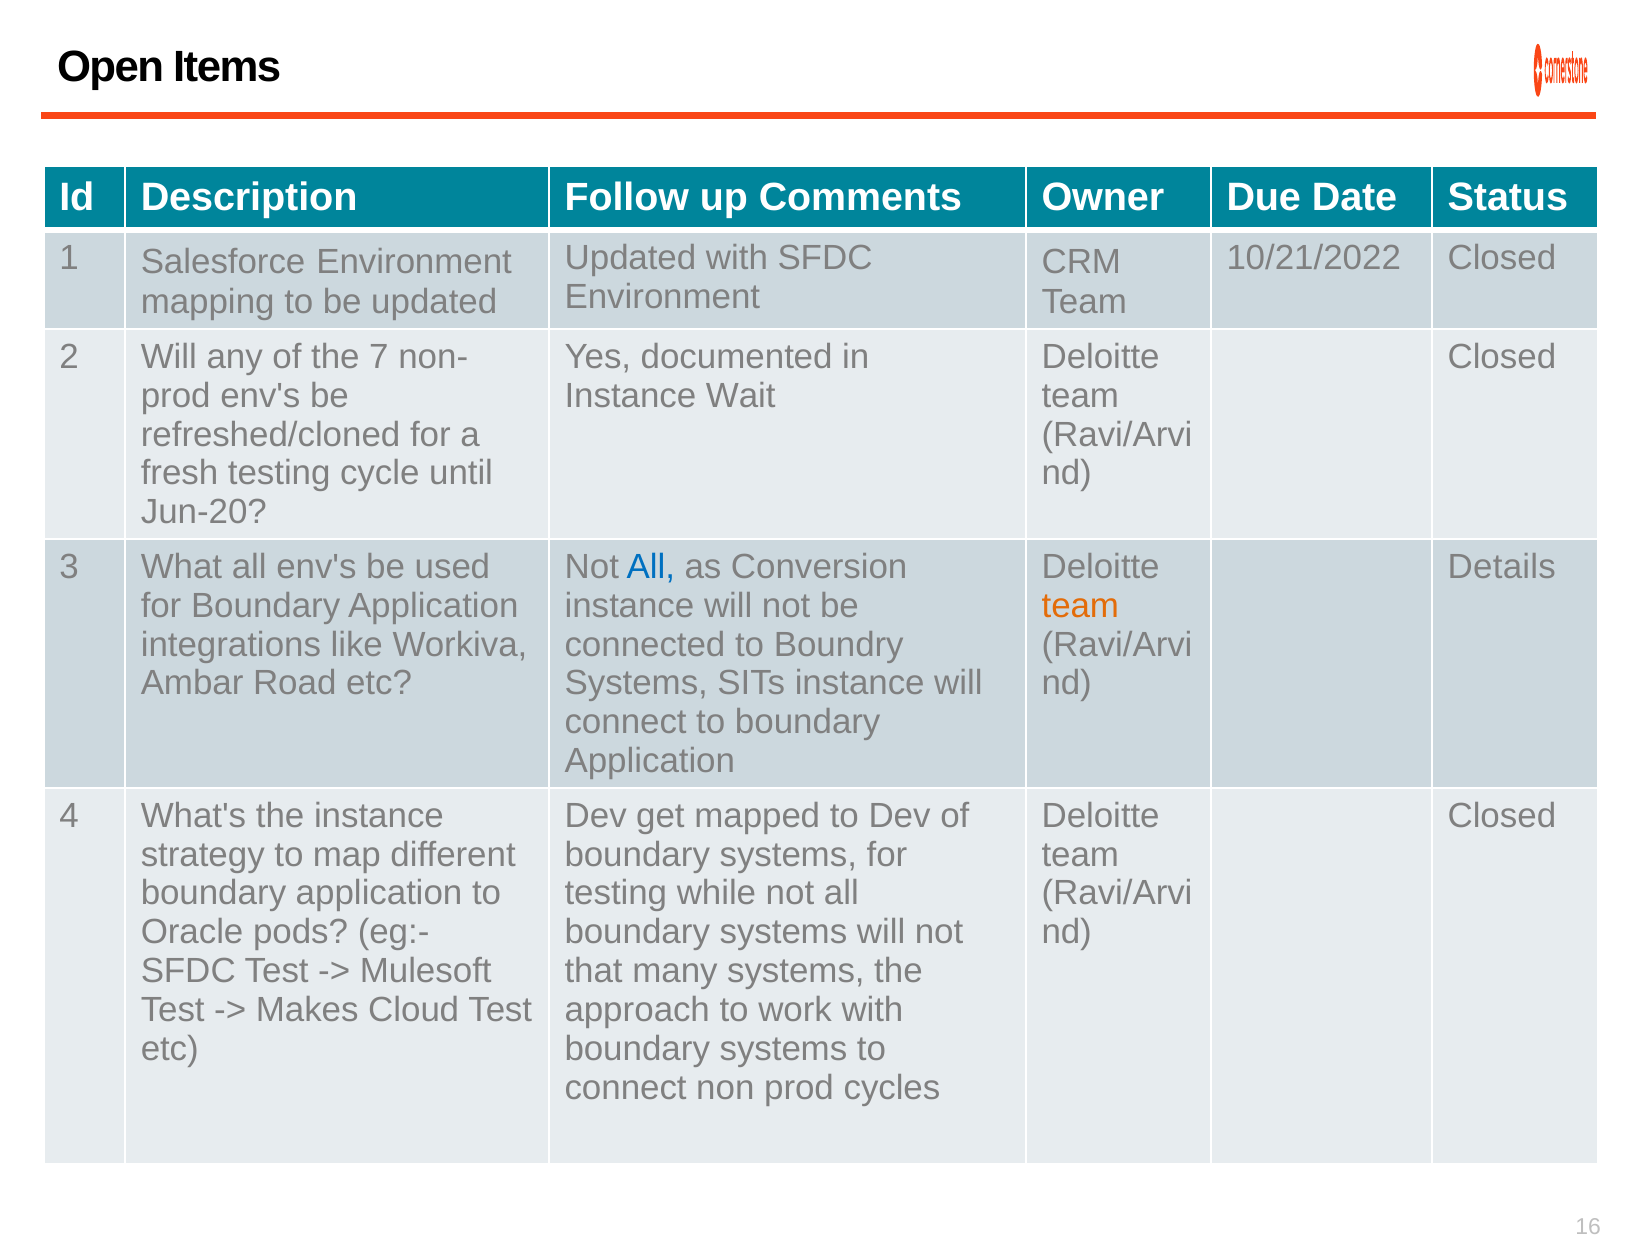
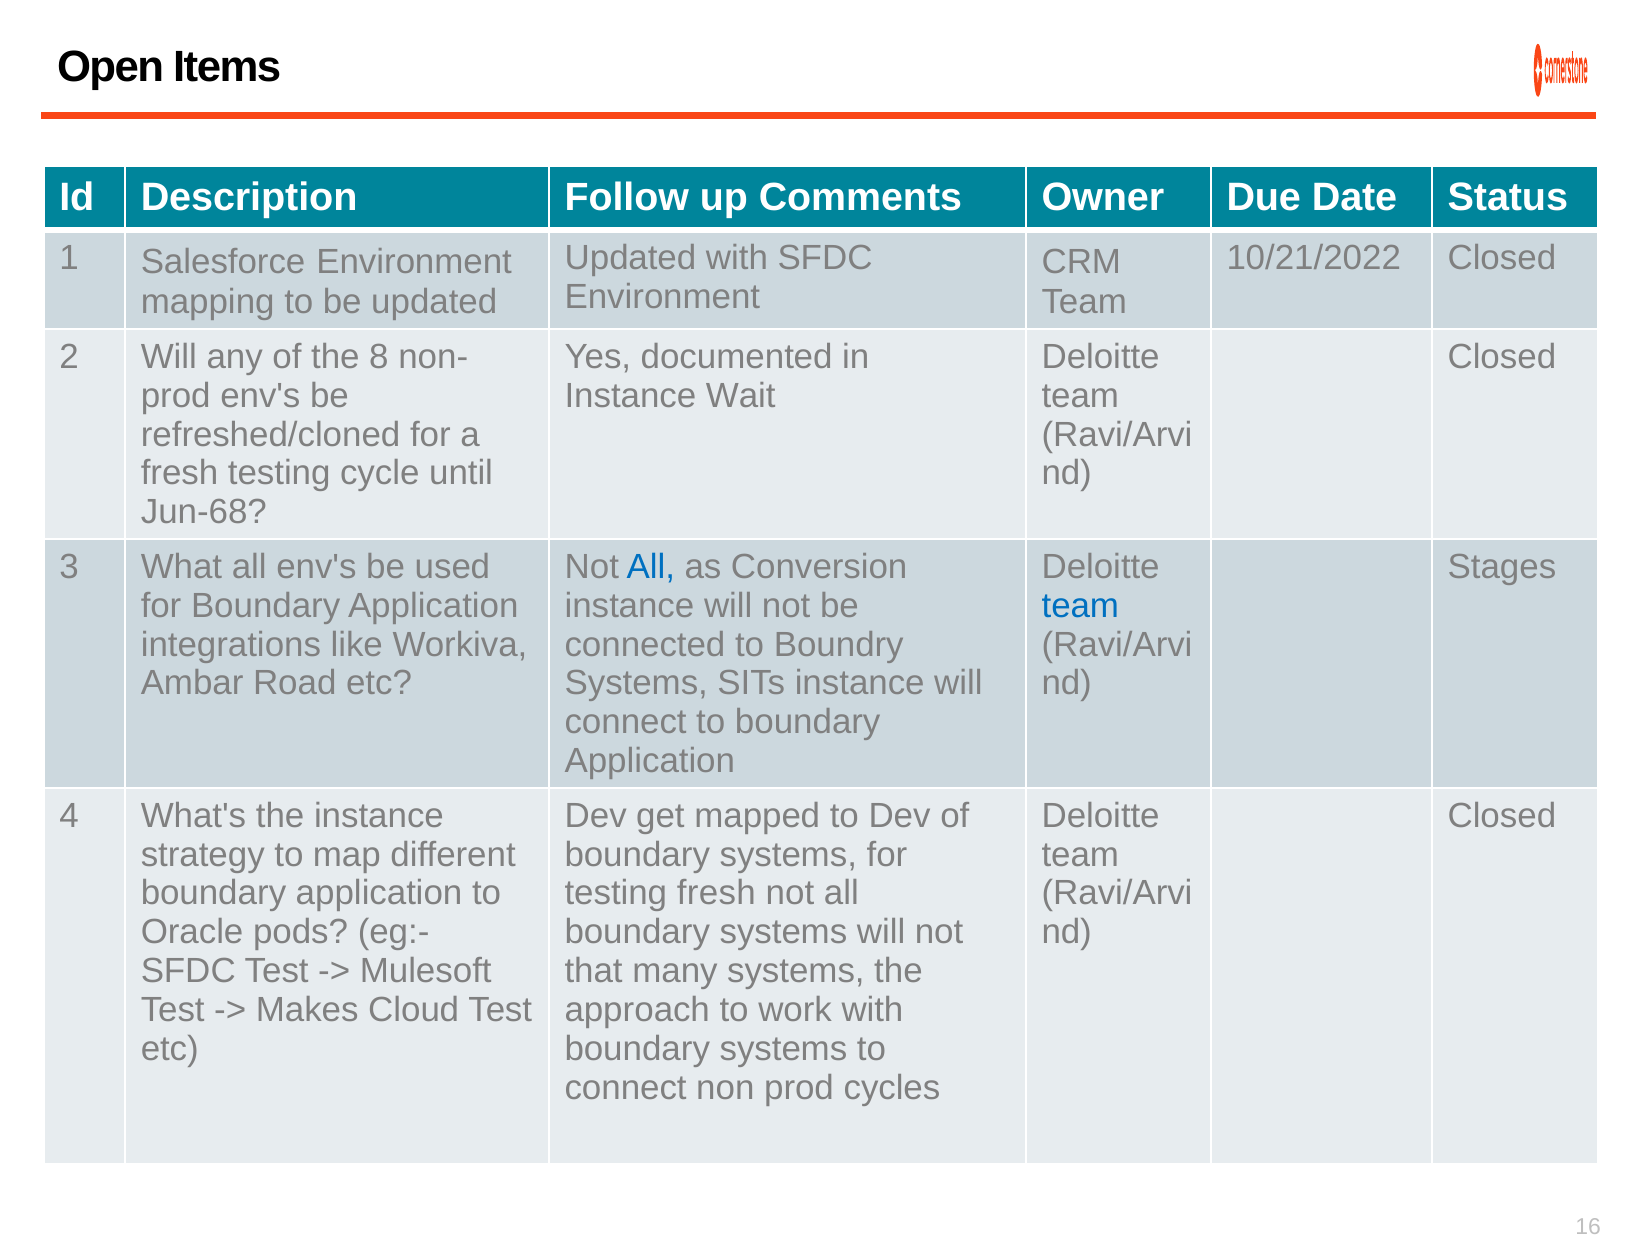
7: 7 -> 8 (379, 357)
Jun-20: Jun-20 -> Jun-68 (204, 512)
Details: Details -> Stages (1502, 567)
team colour: orange -> blue (1080, 606)
testing while: while -> fresh (716, 893)
